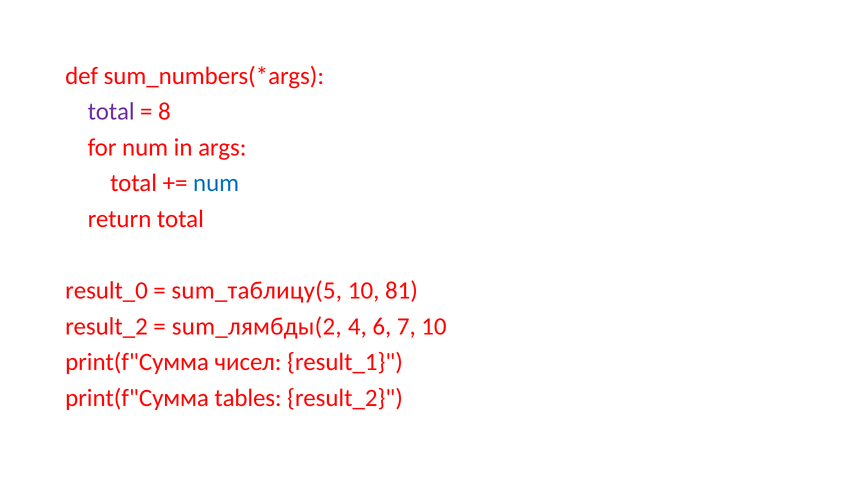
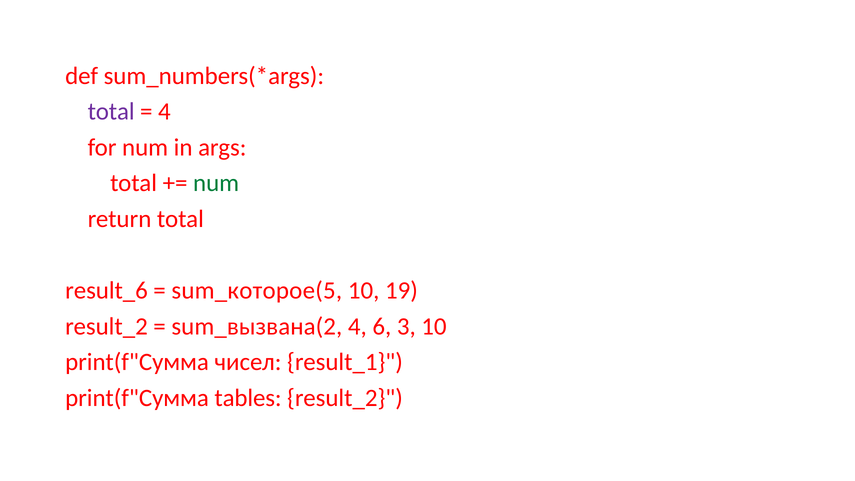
8: 8 -> 4 (164, 112)
num colour: blue -> green (216, 183)
result_0: result_0 -> result_6 (107, 291)
sum_таблицу(5: sum_таблицу(5 -> sum_которое(5 (257, 291)
81: 81 -> 19 (401, 291)
sum_лямбды(2: sum_лямбды(2 -> sum_вызвана(2 (257, 326)
7: 7 -> 3 (406, 326)
